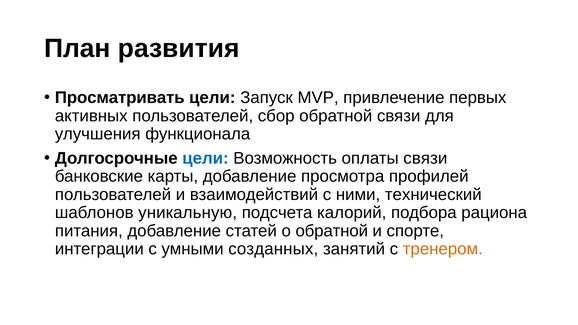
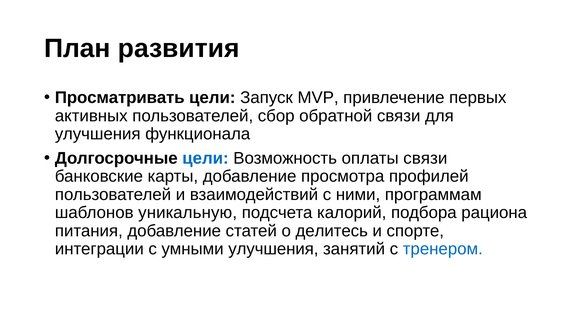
технический: технический -> программам (433, 195)
о обратной: обратной -> делитесь (332, 231)
умными созданных: созданных -> улучшения (273, 249)
тренером colour: orange -> blue (443, 249)
